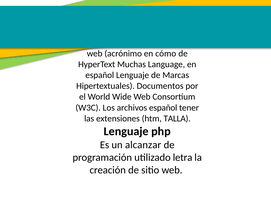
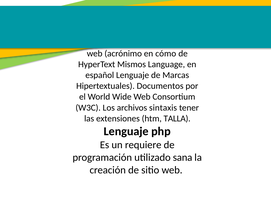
Muchas: Muchas -> Mismos (132, 64)
archivos español: español -> sintaxis (163, 108)
alcanzar: alcanzar -> requiere (143, 145)
letra: letra -> sana (183, 158)
